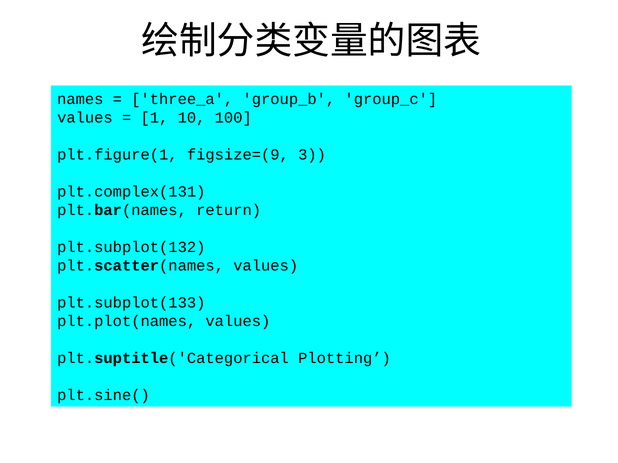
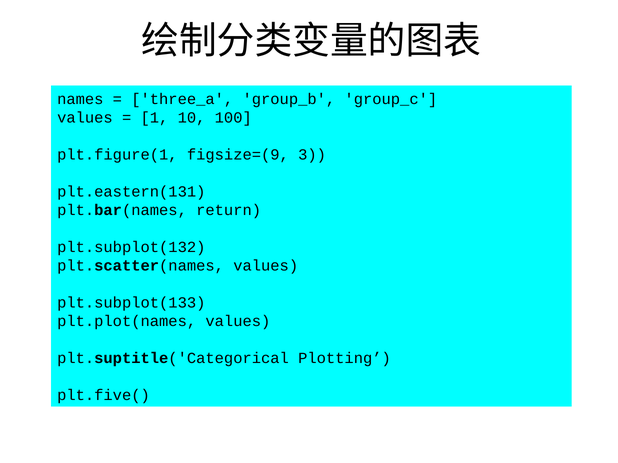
plt.complex(131: plt.complex(131 -> plt.eastern(131 (131, 192)
plt.sine(: plt.sine( -> plt.five( (103, 396)
